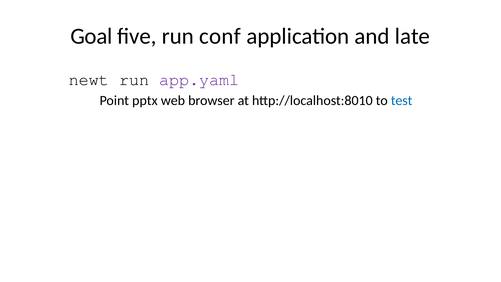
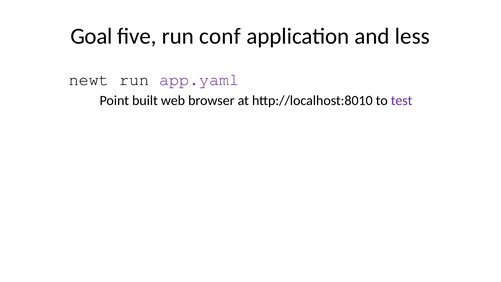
late: late -> less (412, 36)
pptx: pptx -> built (145, 100)
test colour: blue -> purple (402, 100)
